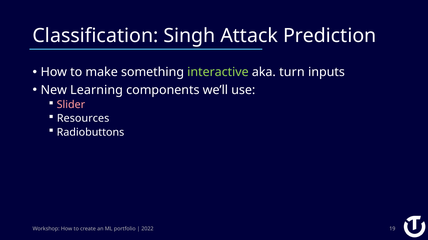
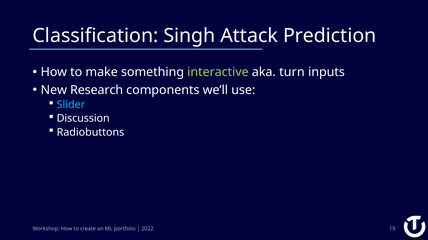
Learning: Learning -> Research (97, 90)
Slider colour: pink -> light blue (71, 105)
Resources: Resources -> Discussion (83, 119)
